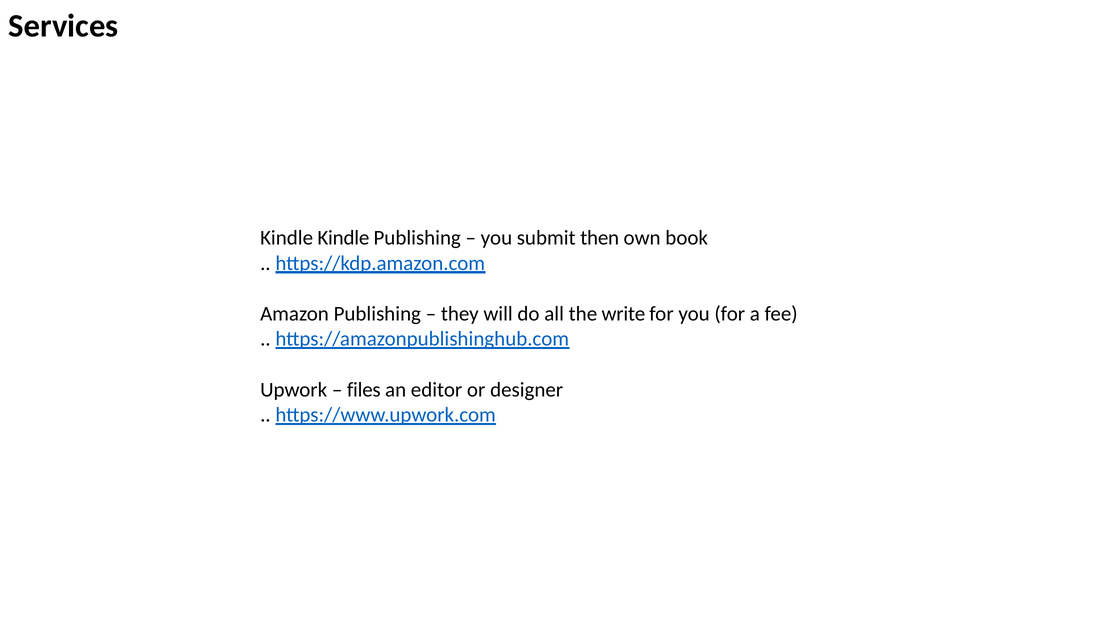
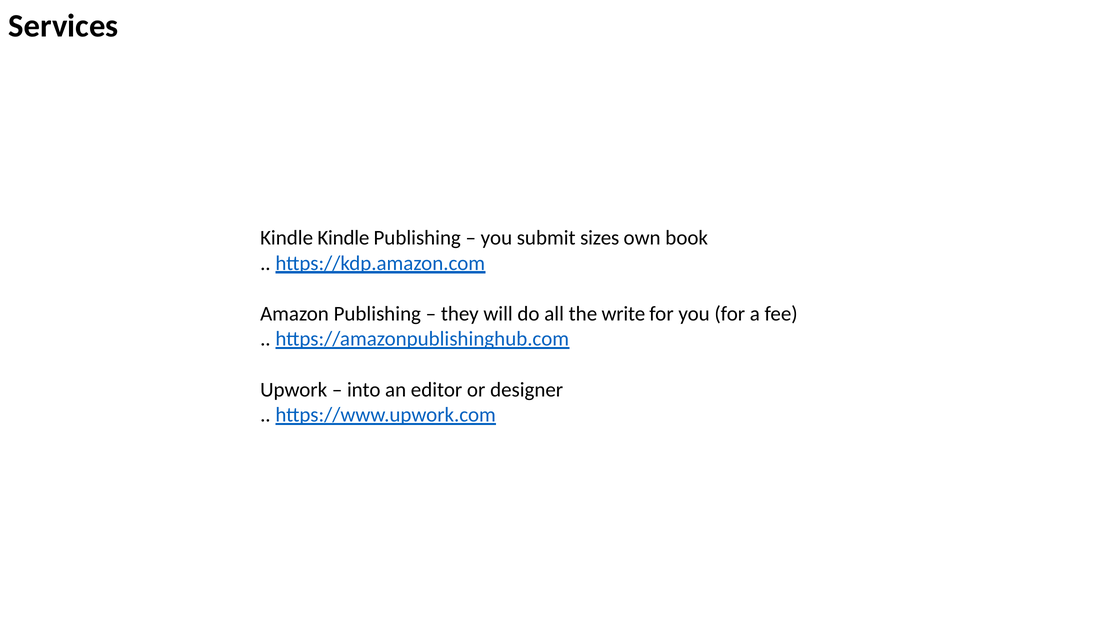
then: then -> sizes (600, 238)
files: files -> into (364, 390)
